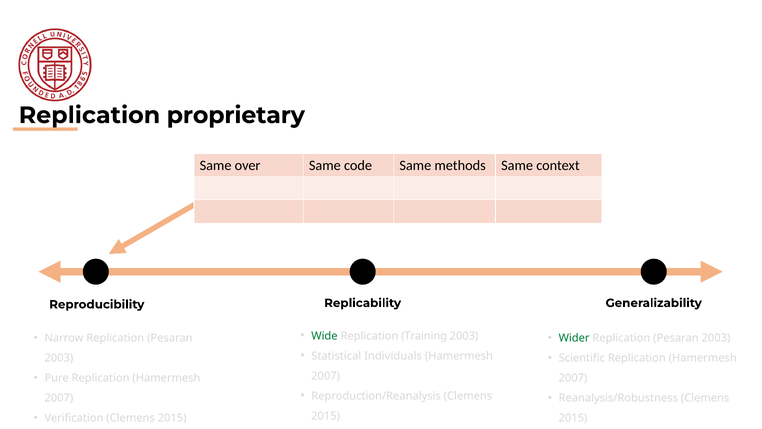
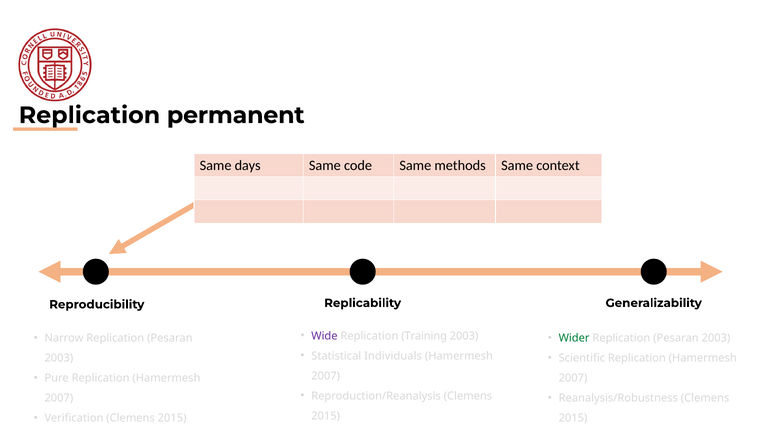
proprietary: proprietary -> permanent (236, 115)
over: over -> days (248, 165)
Wide colour: green -> purple (324, 336)
